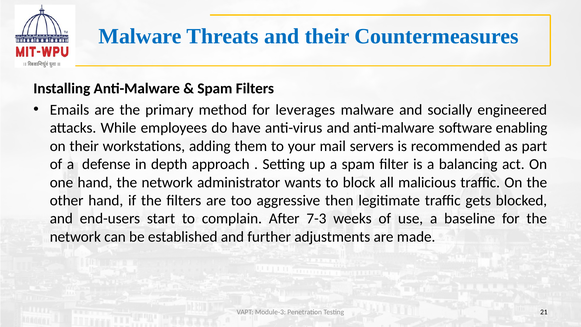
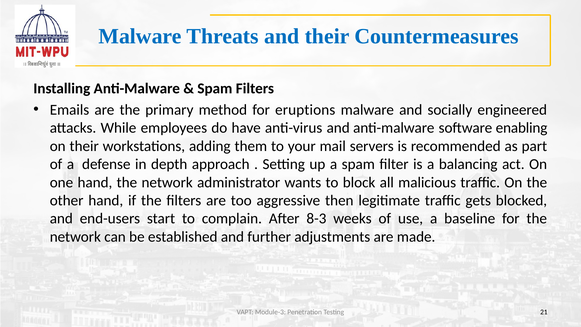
leverages: leverages -> eruptions (305, 110)
7-3: 7-3 -> 8-3 (316, 219)
